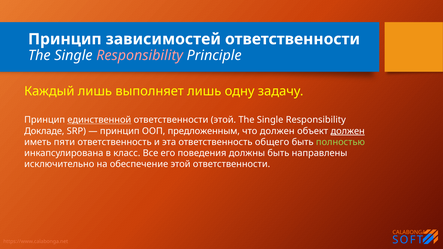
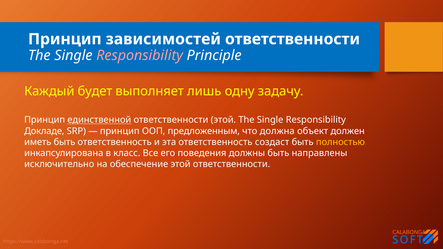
Каждый лишь: лишь -> будет (95, 91)
что должен: должен -> должна (277, 131)
должен underline: present -> none (348, 131)
иметь пяти: пяти -> быть (65, 142)
общего: общего -> создаст (272, 142)
полностью colour: light green -> yellow (340, 142)
